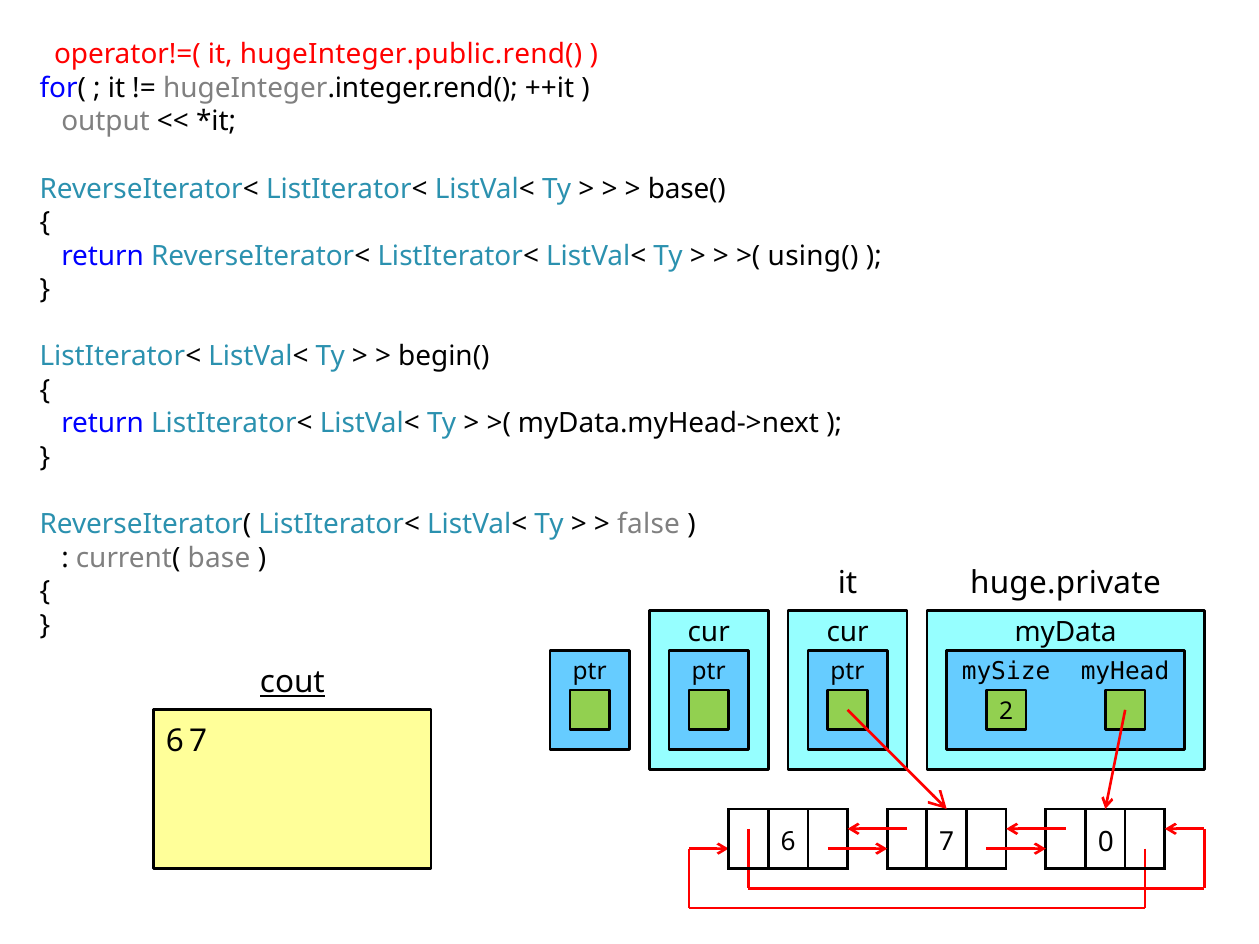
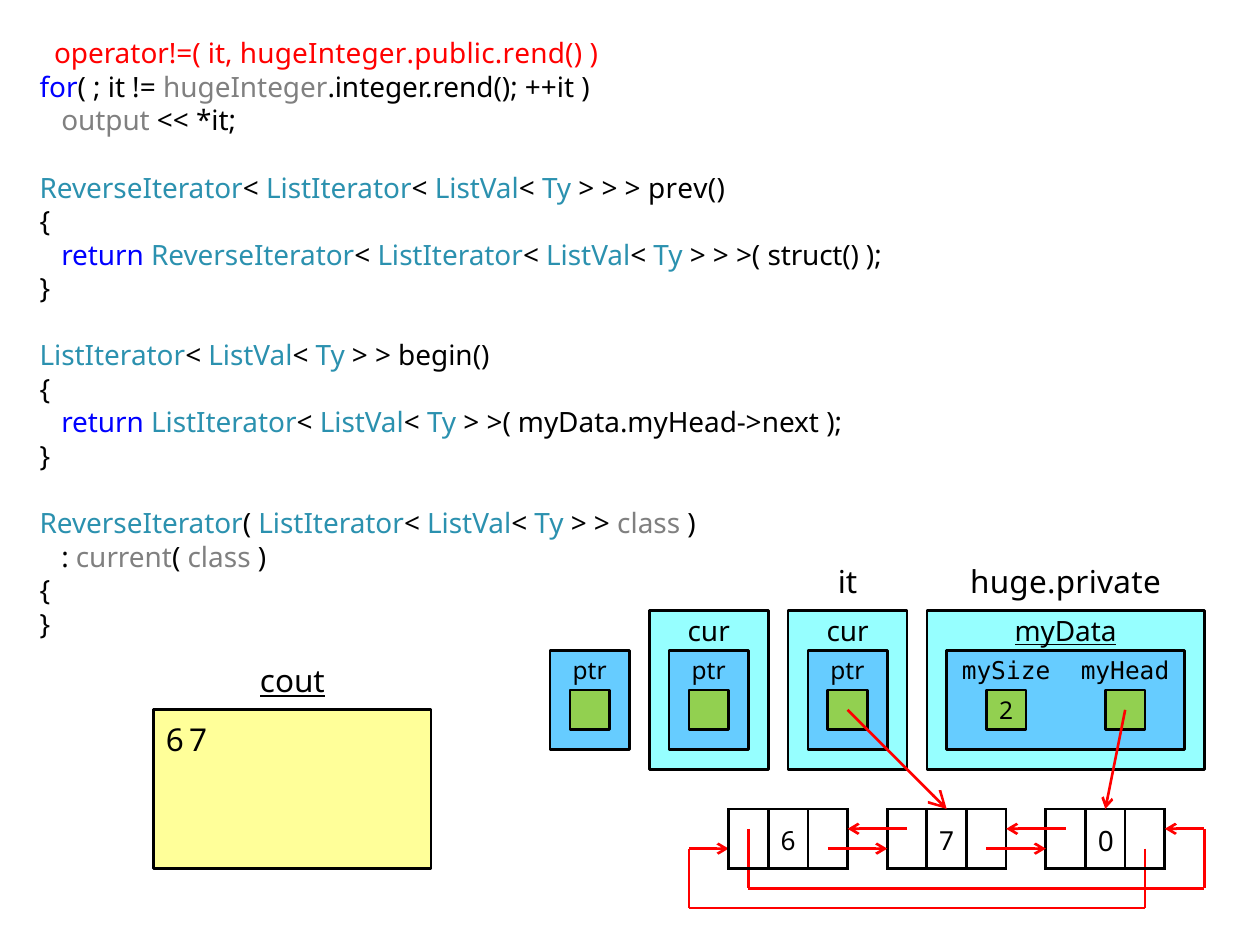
base(: base( -> prev( (687, 189)
using(: using( -> struct( (813, 256)
false: false -> class (649, 524)
current( base: base -> class (219, 558)
myData underline: none -> present (1066, 633)
